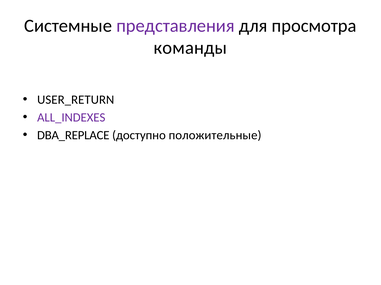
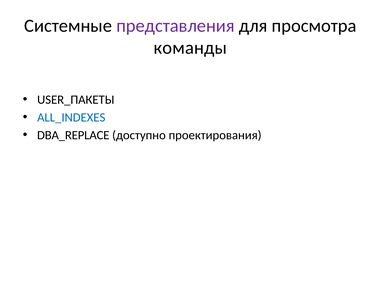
USER_RETURN: USER_RETURN -> USER_ПАКЕТЫ (76, 100)
ALL_INDEXES colour: purple -> blue (71, 118)
положительные: положительные -> проектирования (215, 136)
